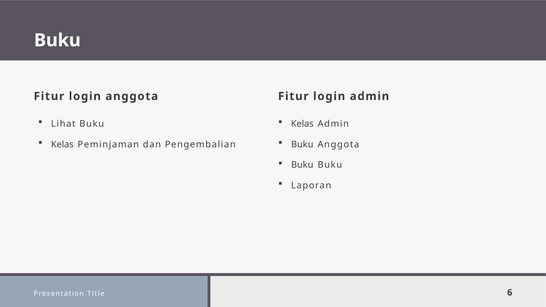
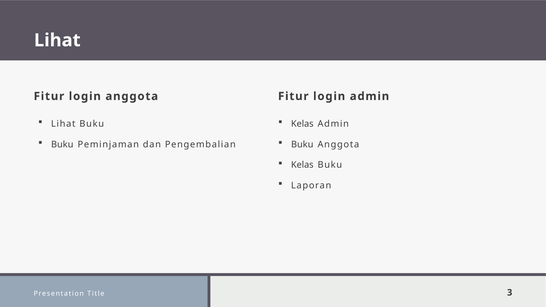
Buku: Buku -> Lihat (57, 40)
Kelas: Kelas -> Buku (62, 144)
Buku: Buku -> Kelas (302, 165)
6: 6 -> 3 (510, 293)
